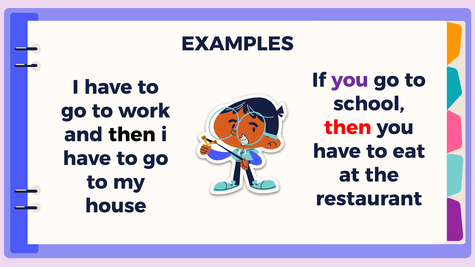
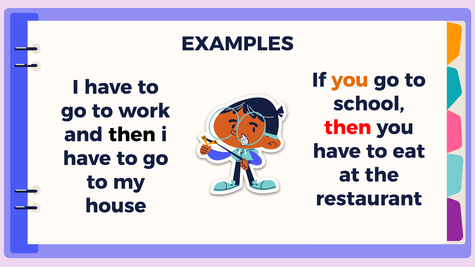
you colour: purple -> orange (350, 80)
